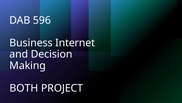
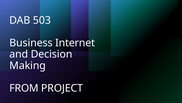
596: 596 -> 503 (42, 20)
BOTH: BOTH -> FROM (24, 88)
